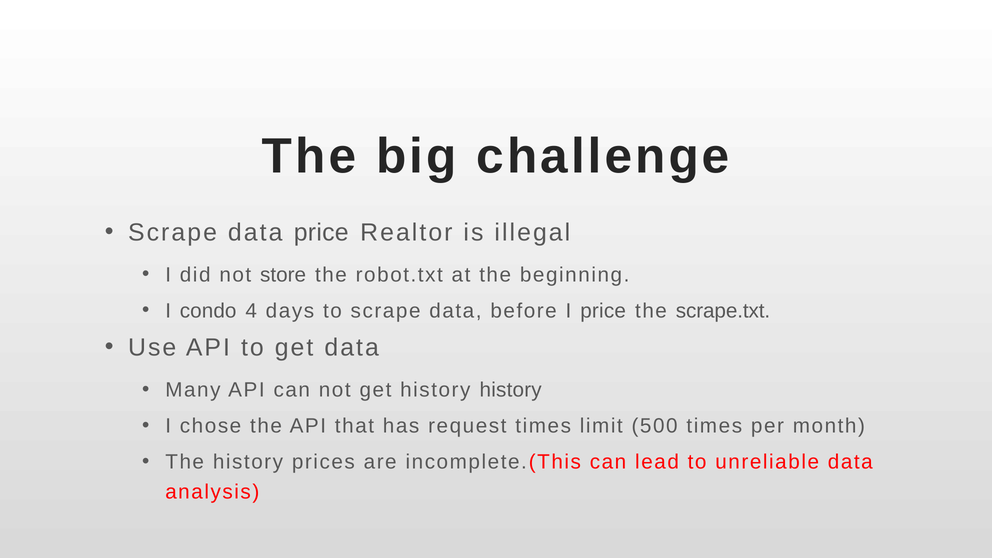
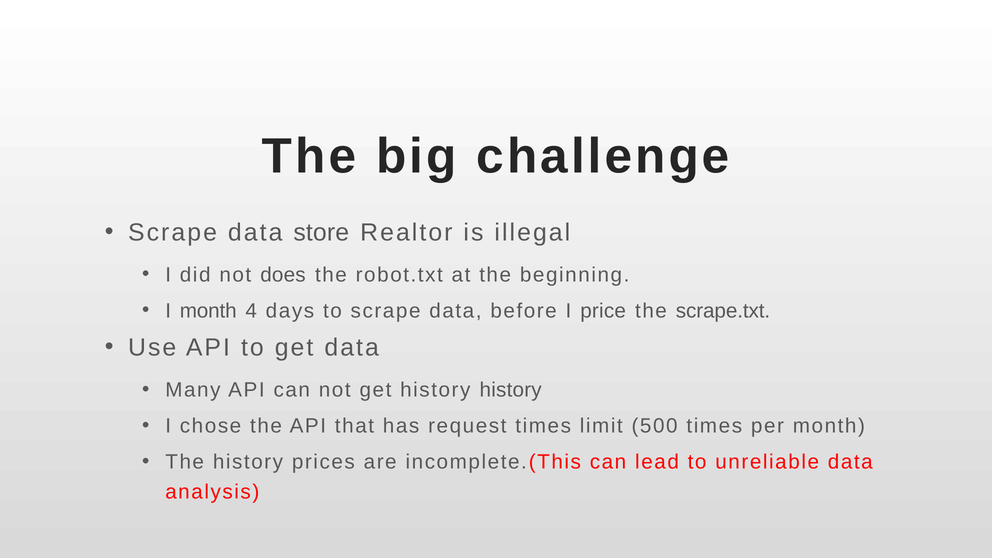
data price: price -> store (321, 233)
store: store -> does (283, 275)
I condo: condo -> month (208, 311)
